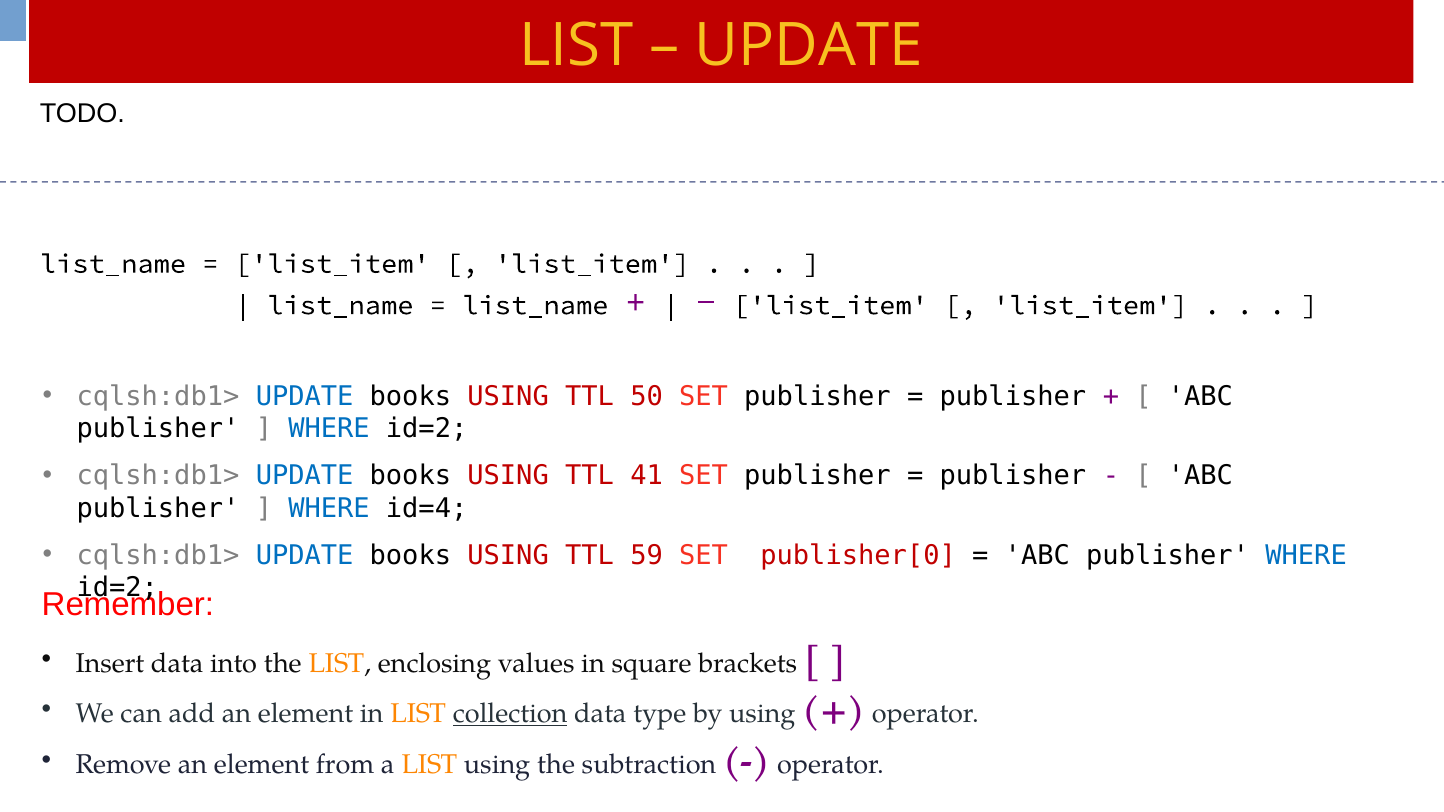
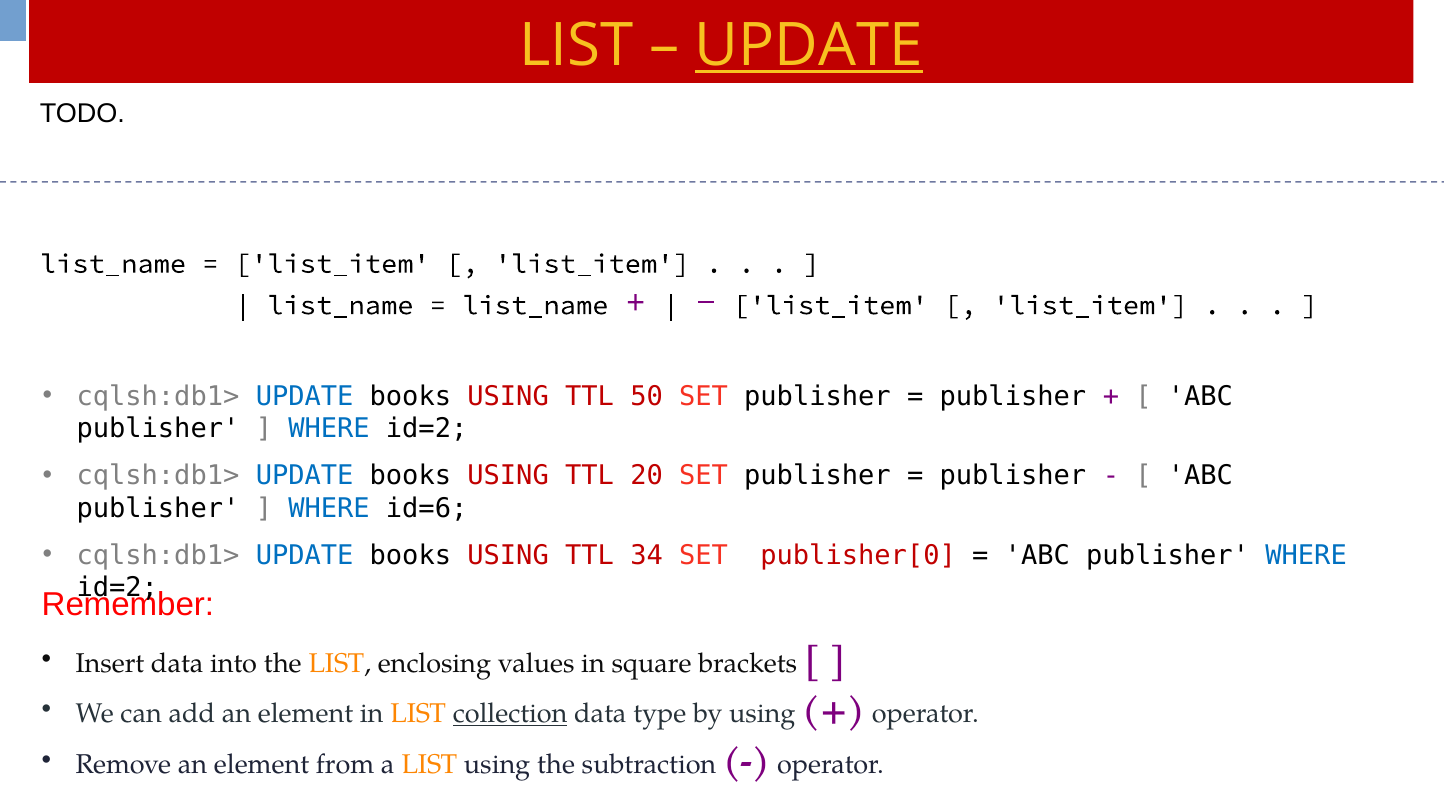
UPDATE underline: none -> present (809, 46)
41: 41 -> 20 (647, 476)
id=4: id=4 -> id=6 (427, 508)
59: 59 -> 34 (647, 555)
